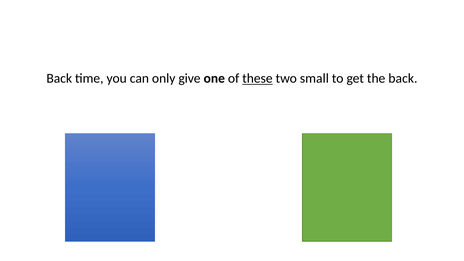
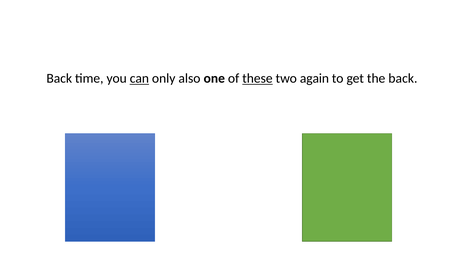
can underline: none -> present (139, 78)
give: give -> also (189, 78)
small: small -> again (314, 78)
